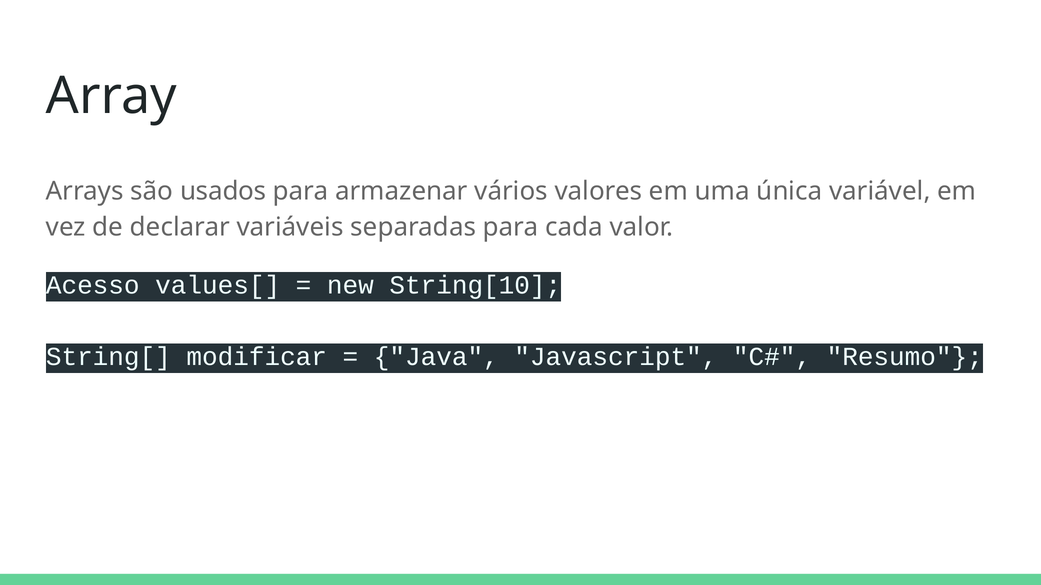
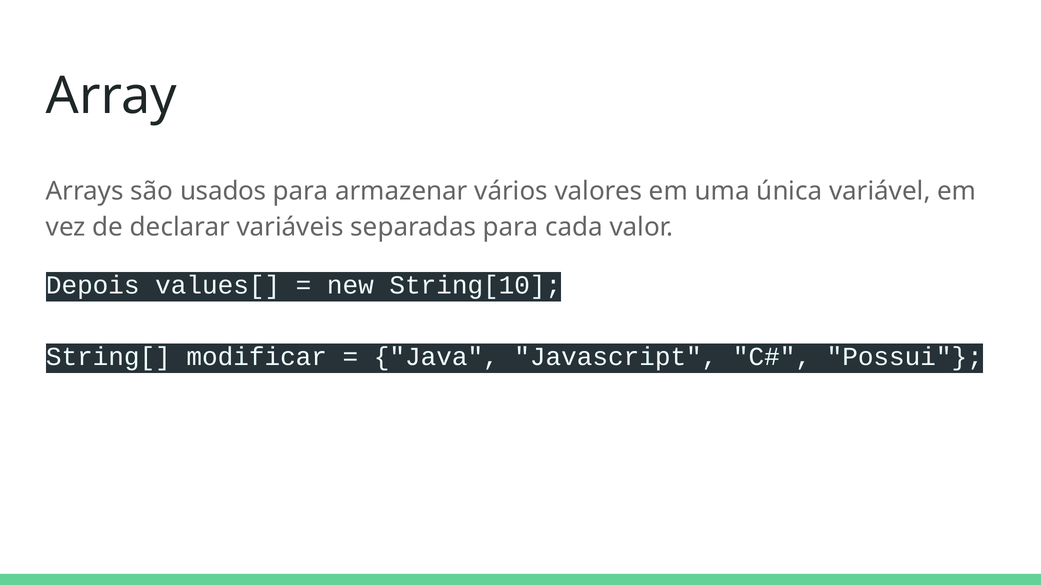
Acesso: Acesso -> Depois (93, 285)
Resumo: Resumo -> Possui (905, 357)
